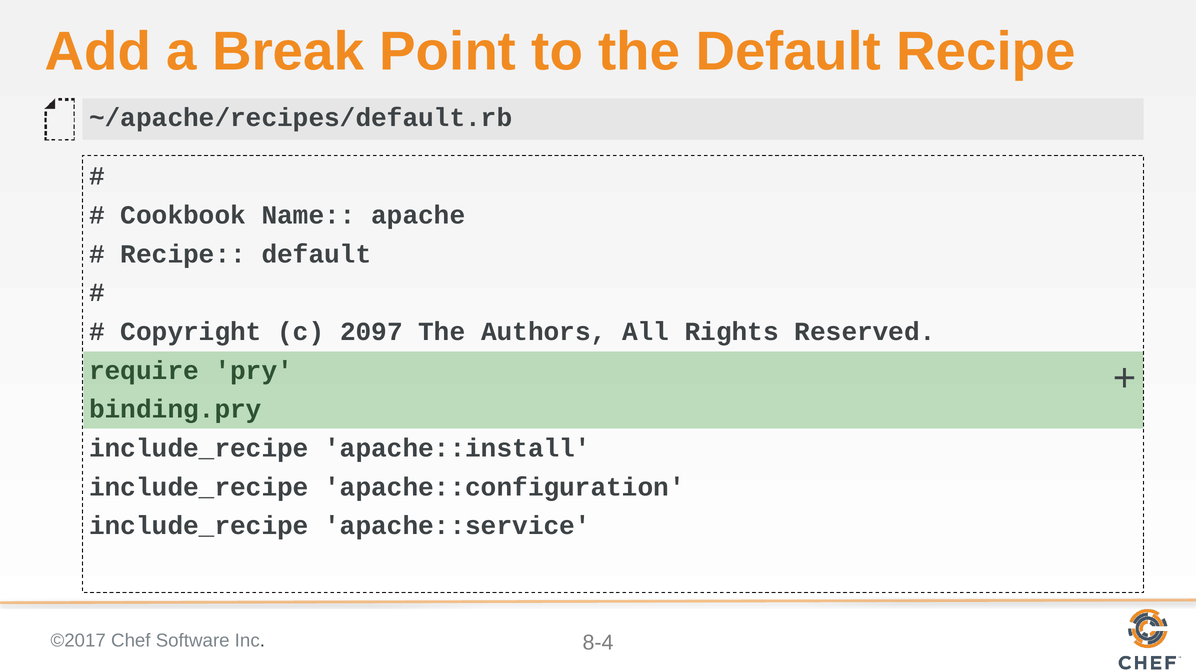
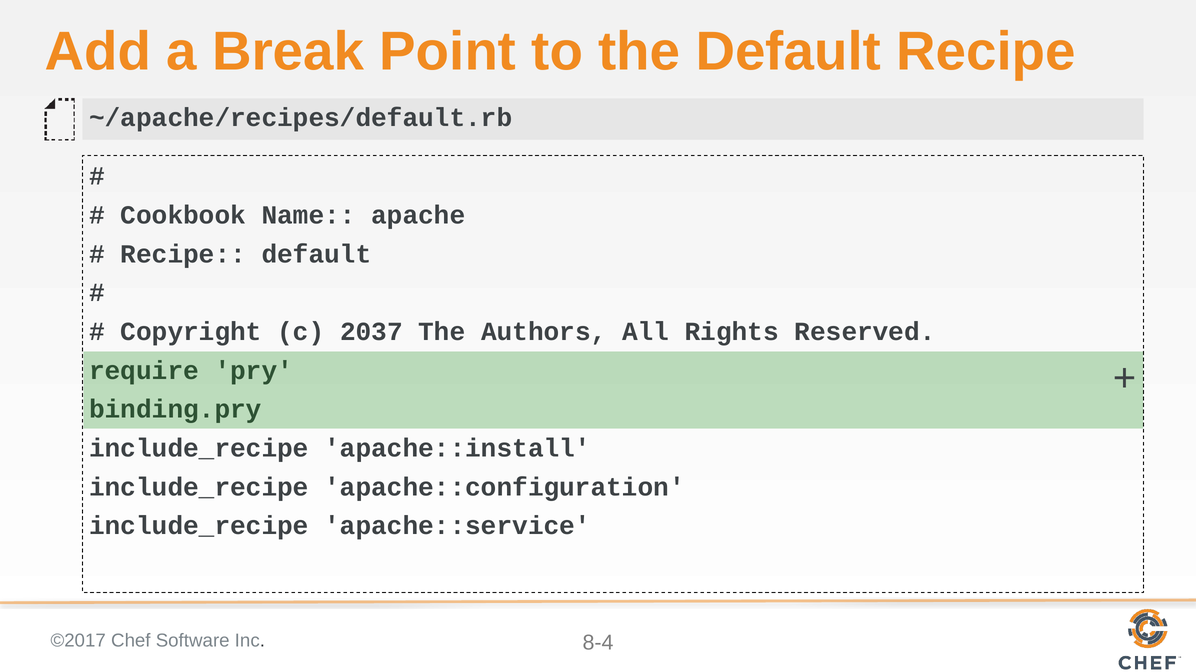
2097: 2097 -> 2037 (371, 332)
